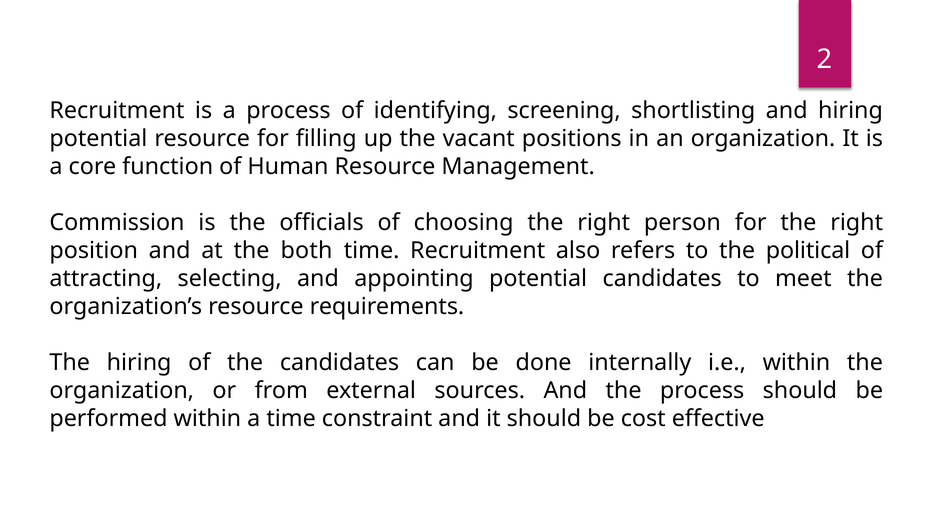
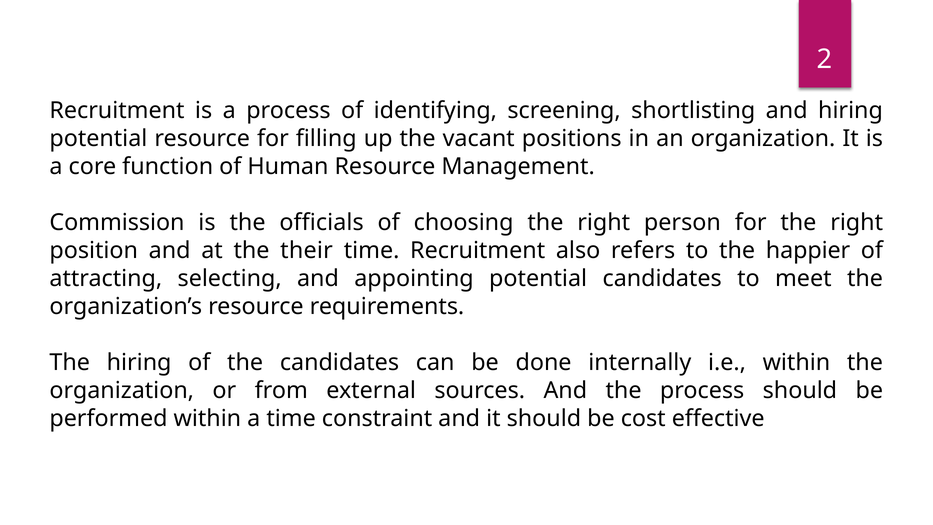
both: both -> their (307, 250)
political: political -> happier (808, 250)
